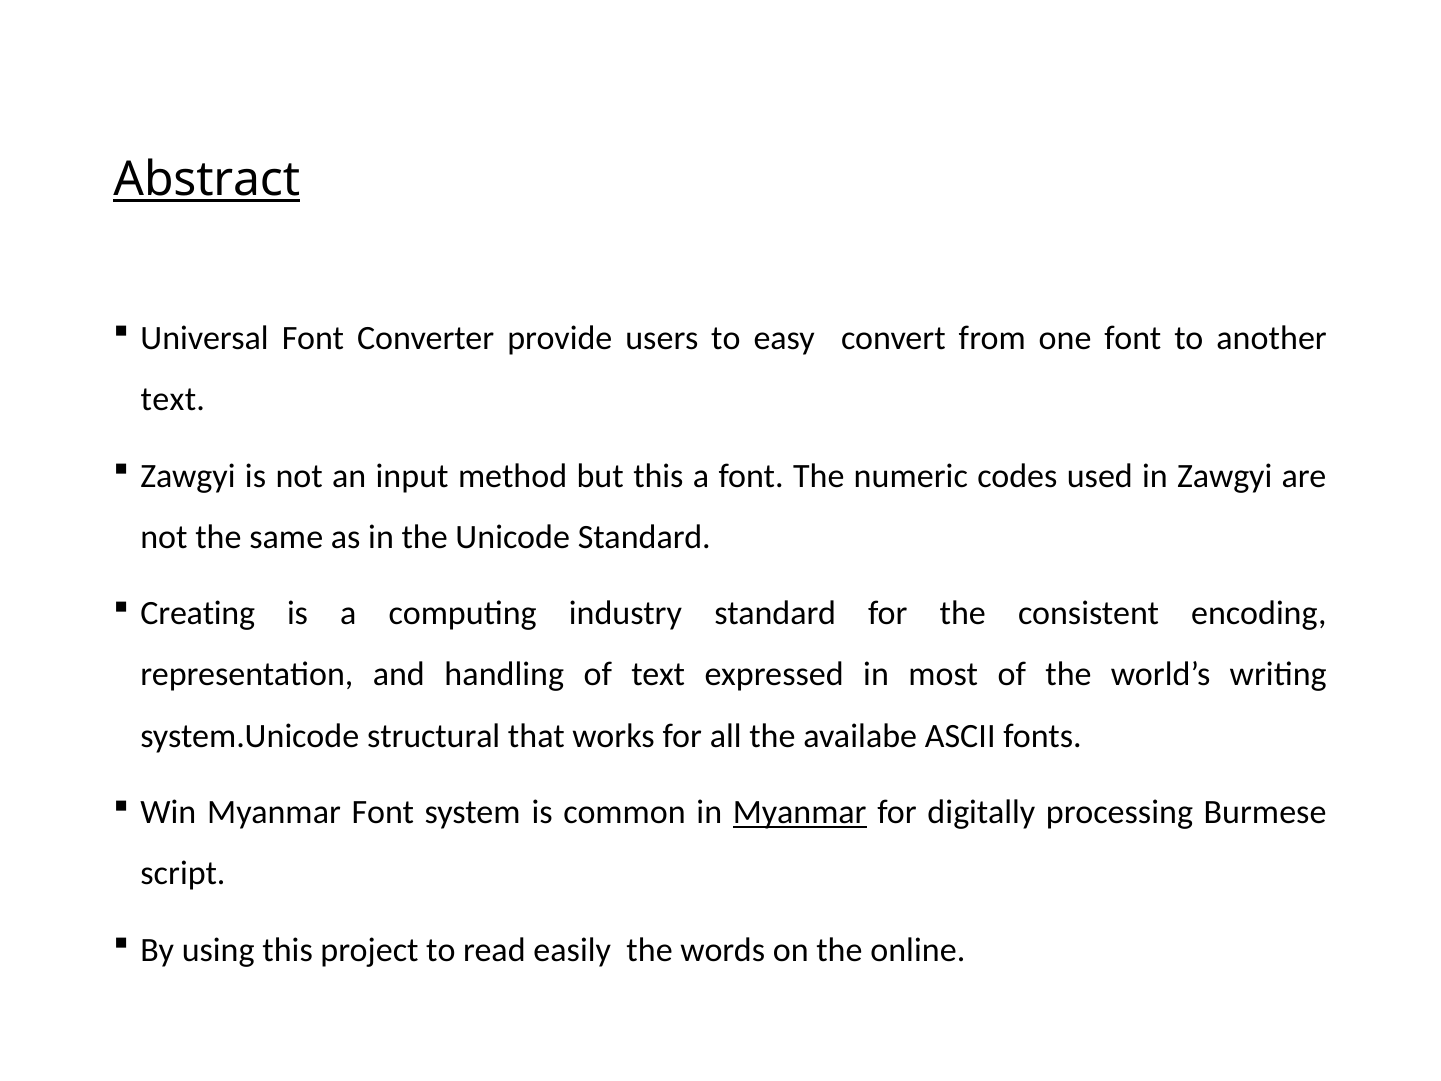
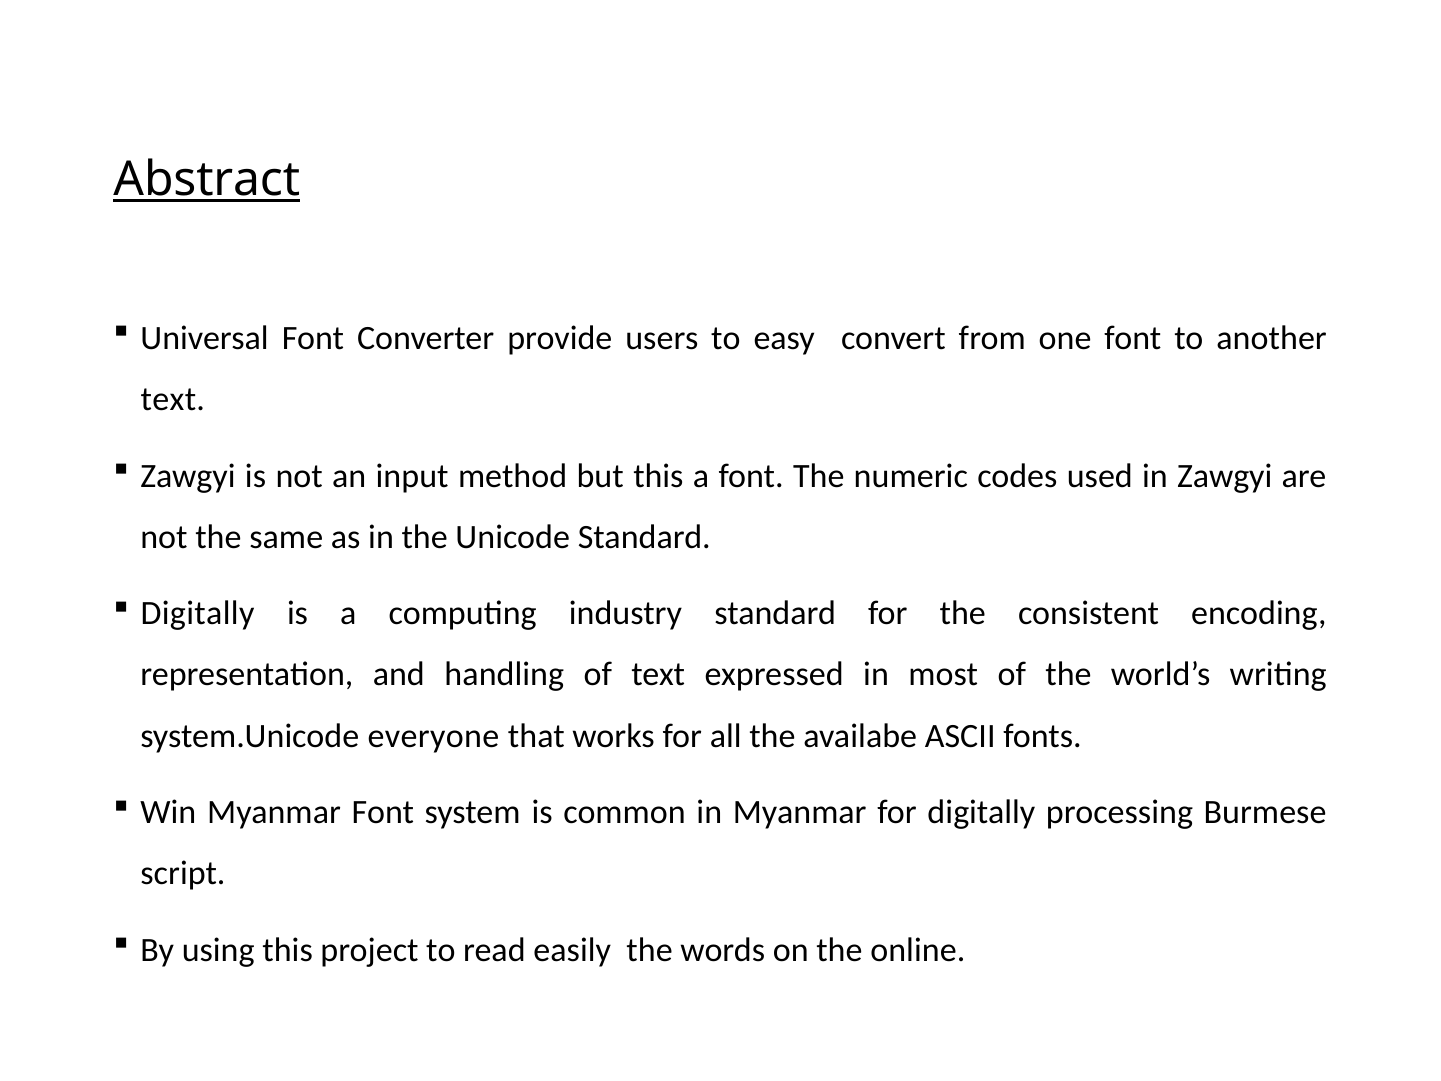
Creating: Creating -> Digitally (198, 613)
structural: structural -> everyone (433, 736)
Myanmar underline: present -> none (800, 812)
